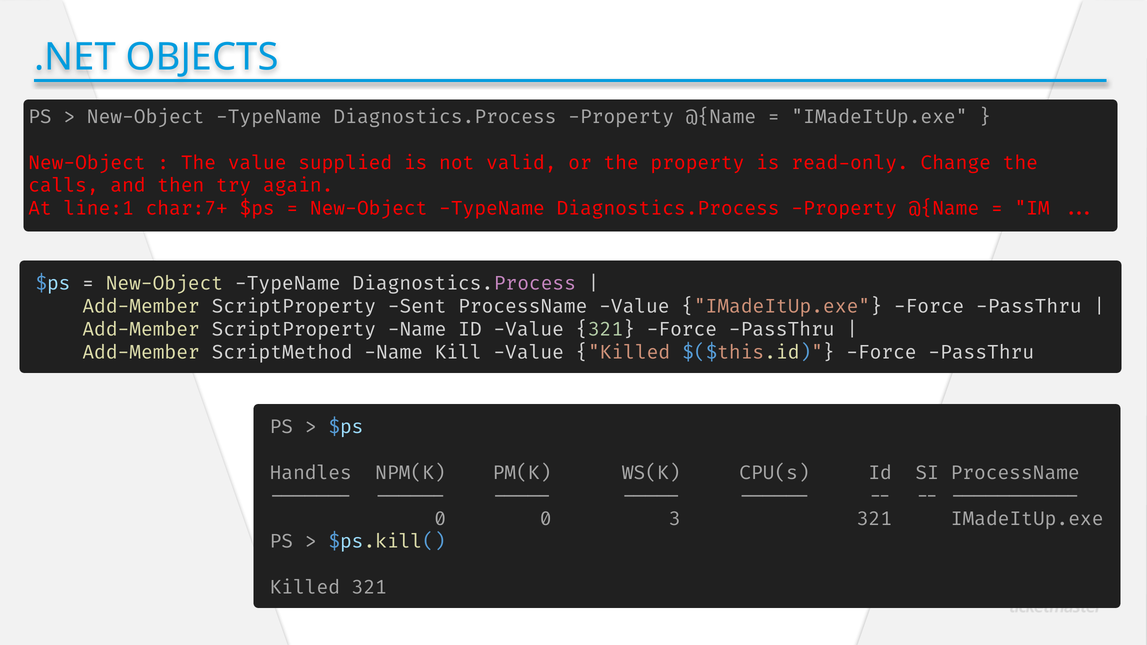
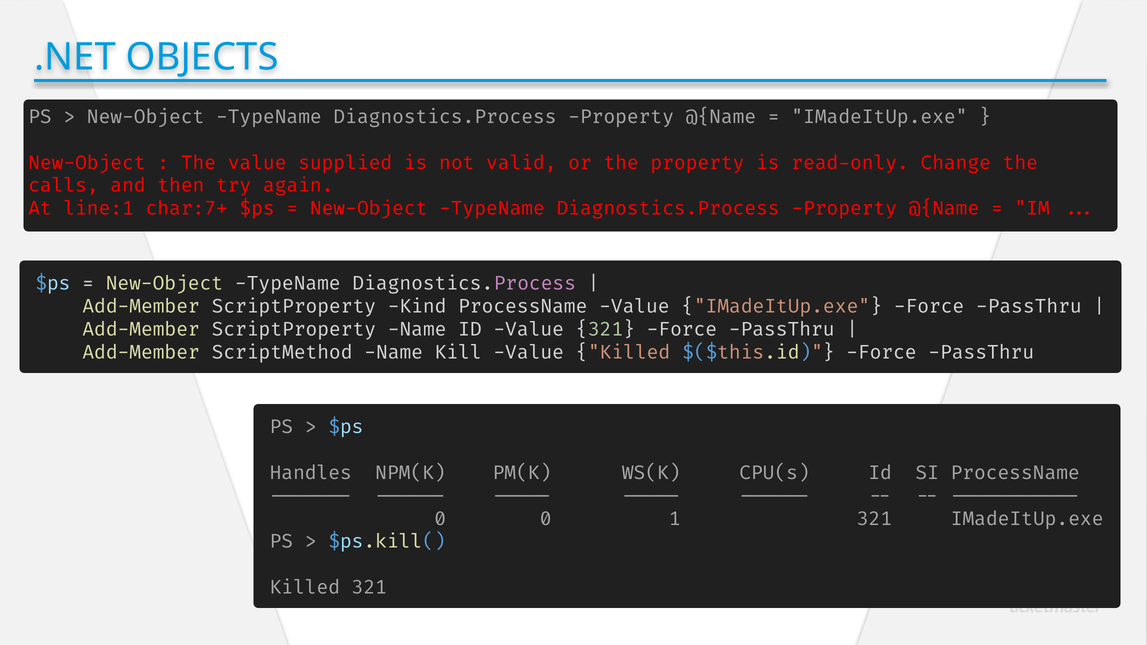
Sent: Sent -> Kind (417, 307)
3: 3 -> 1 (675, 519)
